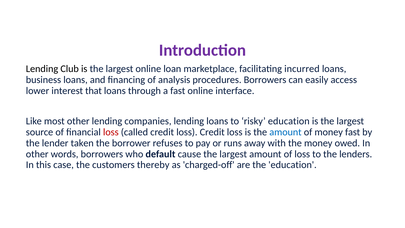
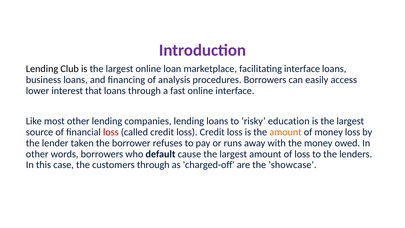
facilitating incurred: incurred -> interface (302, 69)
amount colour: blue -> orange (285, 132)
money fast: fast -> loss (353, 132)
customers thereby: thereby -> through (153, 165)
the education: education -> showcase (293, 165)
